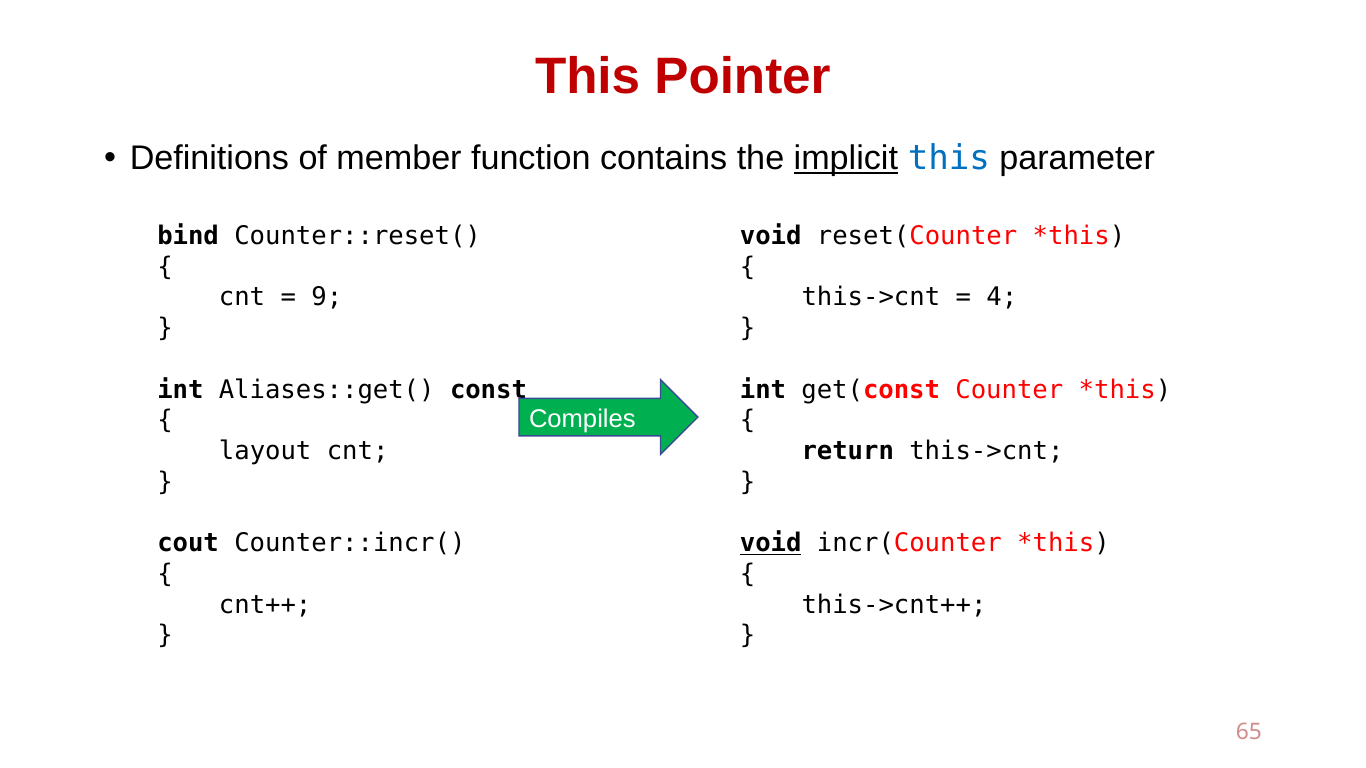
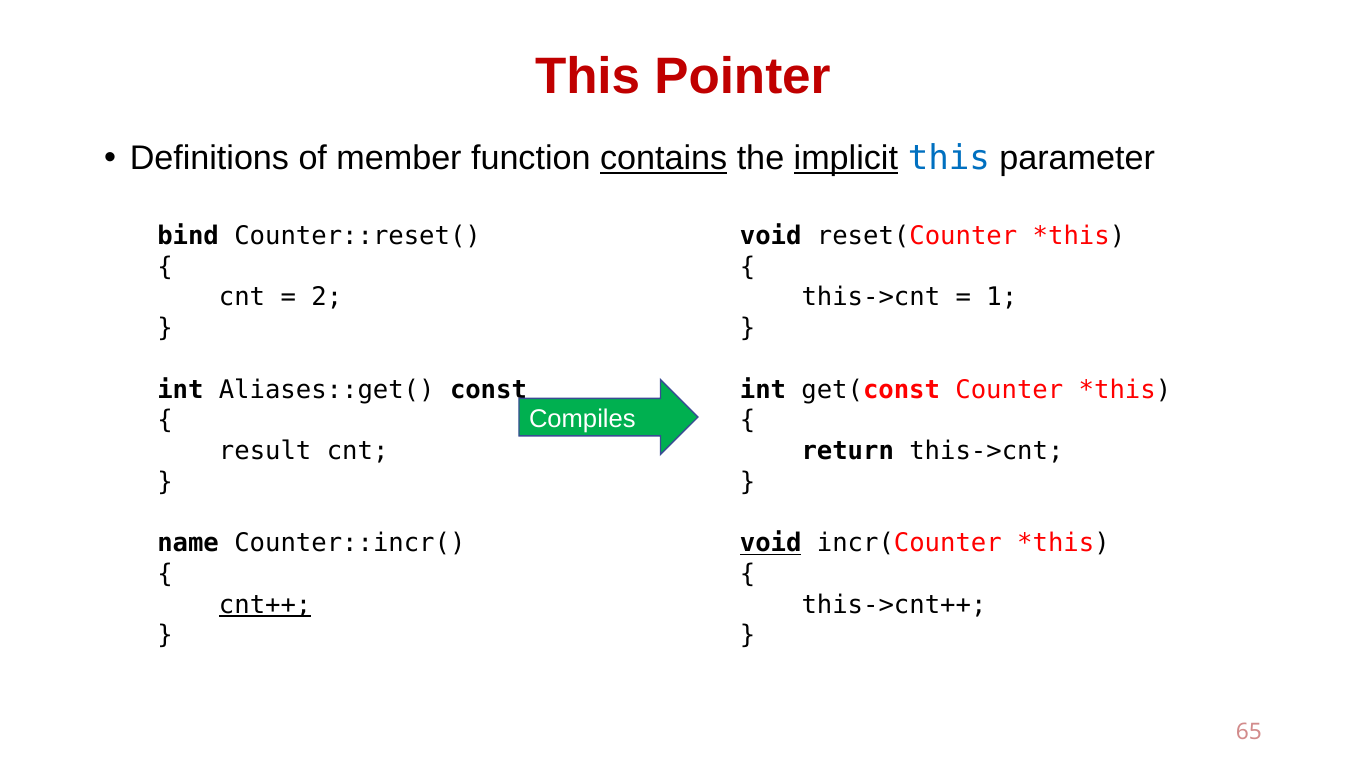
contains underline: none -> present (664, 158)
9: 9 -> 2 (327, 298)
4: 4 -> 1 (1002, 298)
layout: layout -> result (265, 451)
cout: cout -> name (188, 544)
cnt++ underline: none -> present (265, 605)
